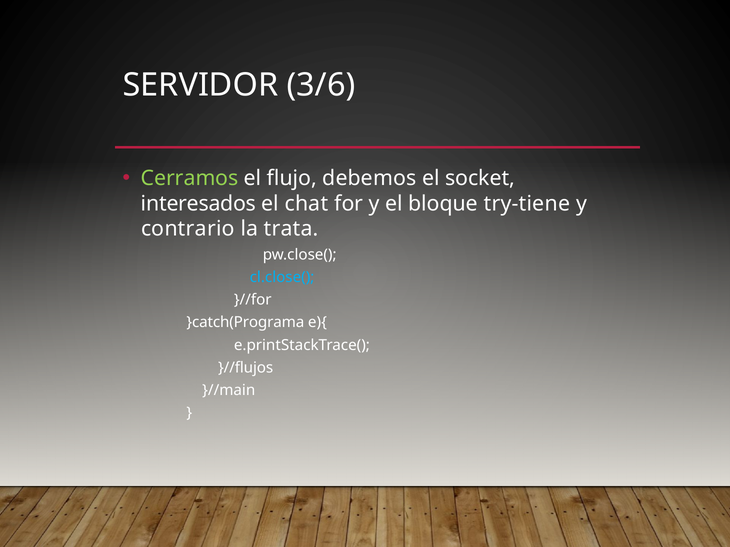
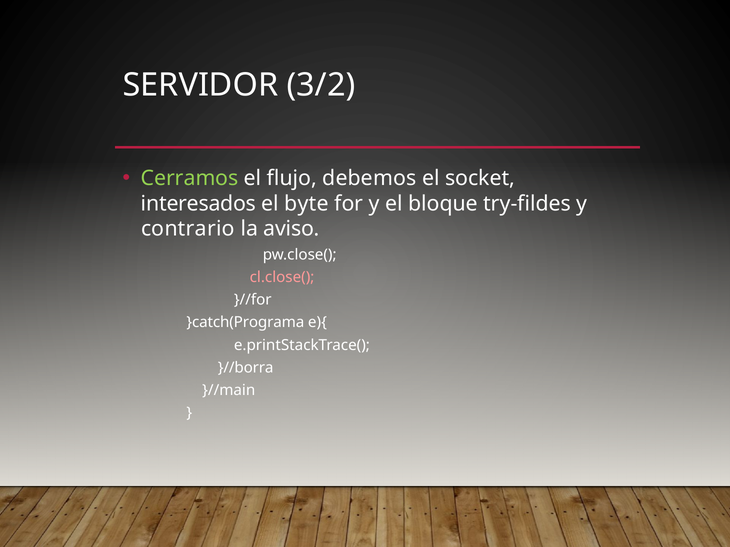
3/6: 3/6 -> 3/2 (321, 85)
chat: chat -> byte (307, 204)
try-tiene: try-tiene -> try-fildes (527, 204)
trata: trata -> aviso (291, 229)
cl.close( colour: light blue -> pink (282, 278)
}//flujos: }//flujos -> }//borra (246, 368)
